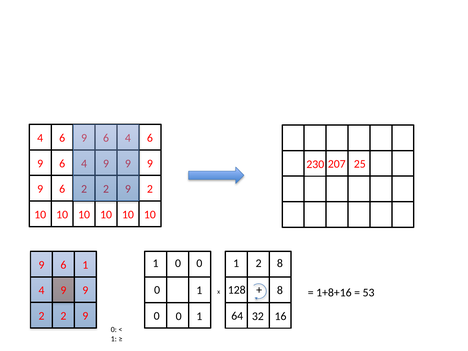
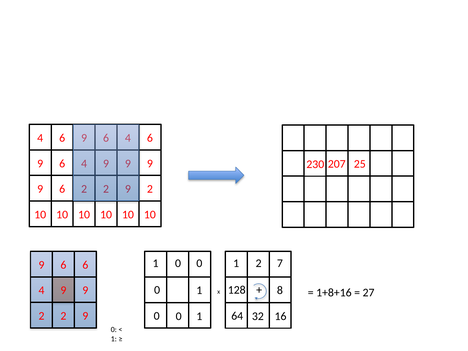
2 8: 8 -> 7 (280, 263)
6 1: 1 -> 6 (85, 265)
53: 53 -> 27 (369, 293)
